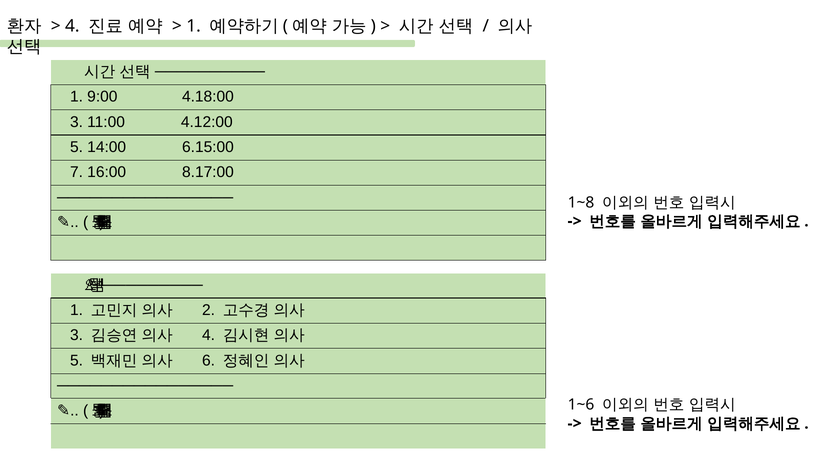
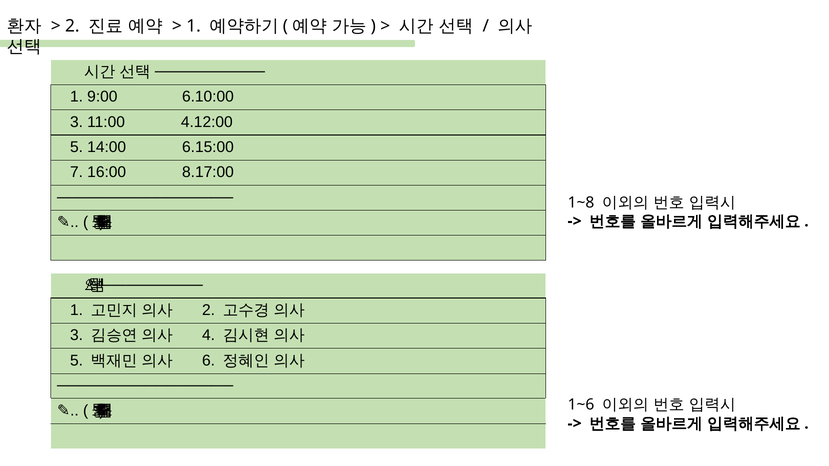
4: 4 -> 2 (72, 26)
4.18:00: 4.18:00 -> 6.10:00 (208, 97)
